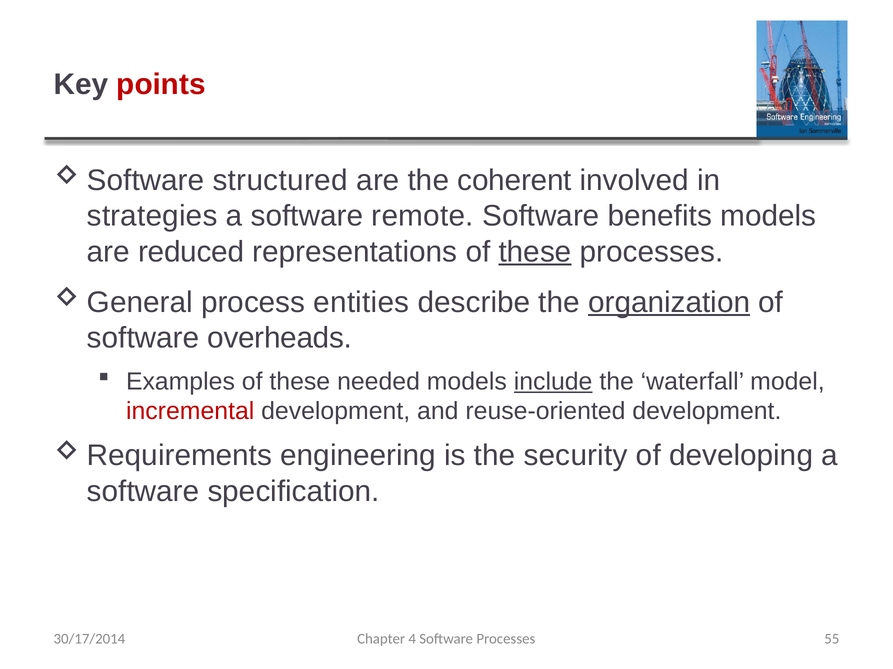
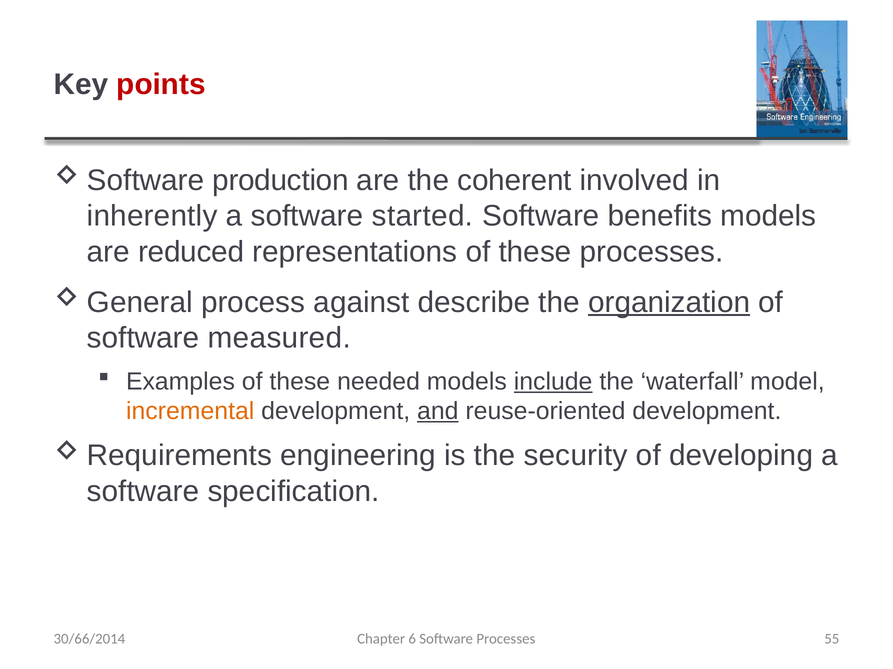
structured: structured -> production (280, 181)
strategies: strategies -> inherently (152, 216)
remote: remote -> started (422, 216)
these underline: present -> none (535, 252)
entities: entities -> against (361, 303)
overheads: overheads -> measured (279, 338)
incremental colour: red -> orange (190, 412)
and underline: none -> present (438, 412)
30/17/2014: 30/17/2014 -> 30/66/2014 (89, 640)
4: 4 -> 6 (412, 640)
